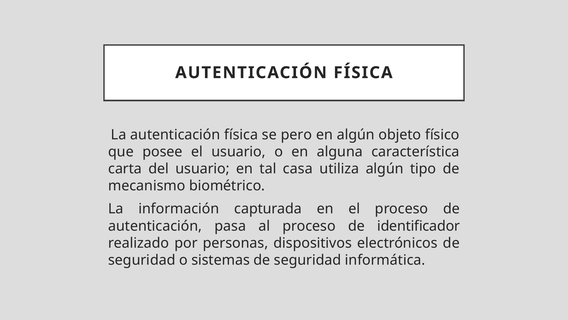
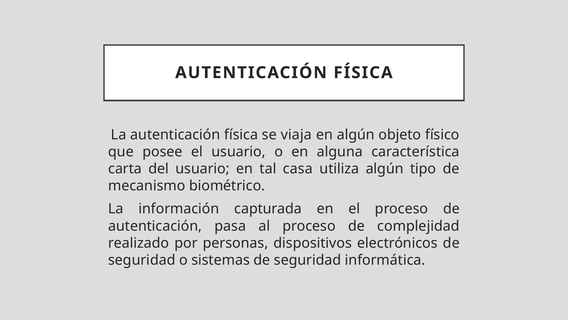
pero: pero -> viaja (296, 135)
identificador: identificador -> complejidad (418, 226)
